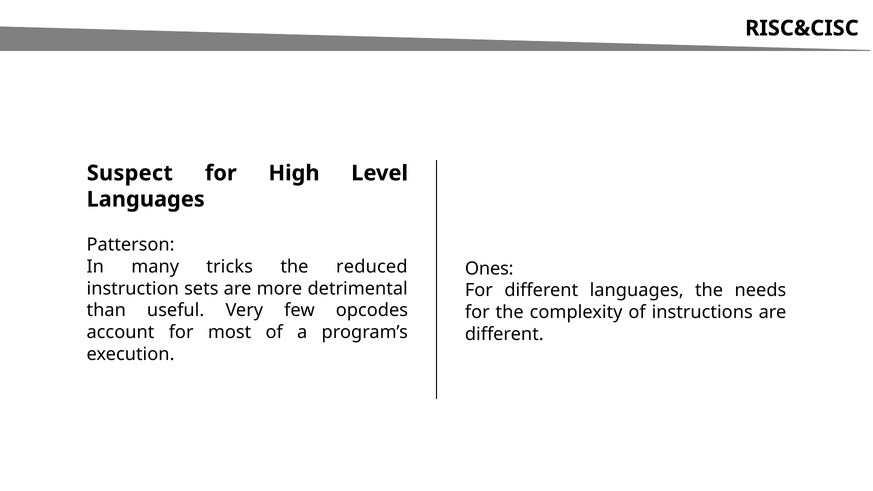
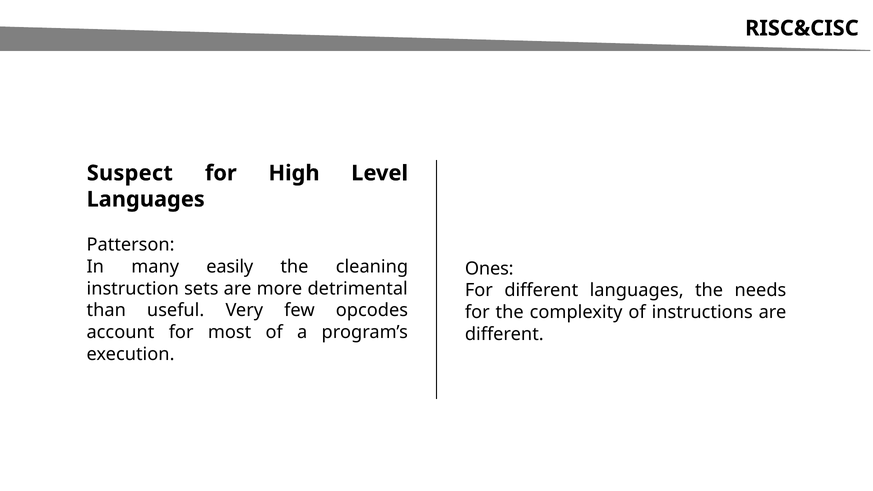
tricks: tricks -> easily (230, 267)
reduced: reduced -> cleaning (372, 267)
